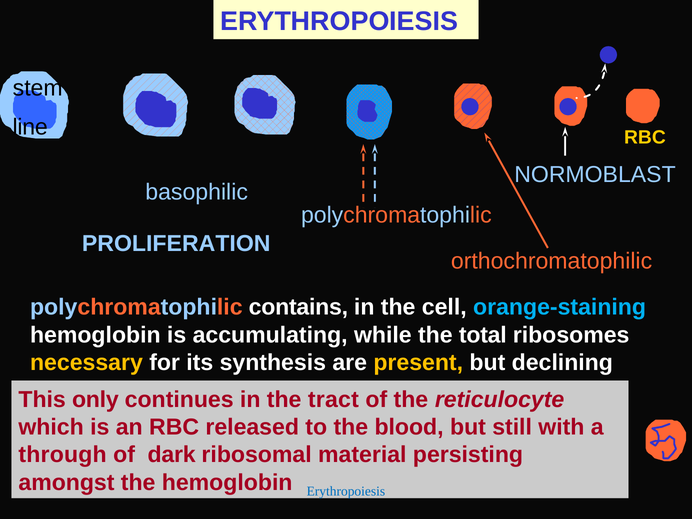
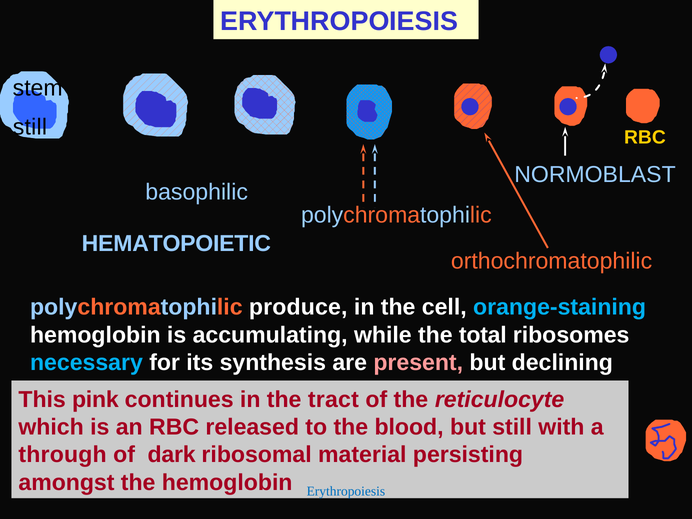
line: line -> still (30, 127)
PROLIFERATION: PROLIFERATION -> HEMATOPOIETIC (176, 244)
contains: contains -> produce (298, 307)
necessary colour: yellow -> light blue (86, 363)
present colour: yellow -> pink (418, 363)
only: only -> pink (95, 400)
